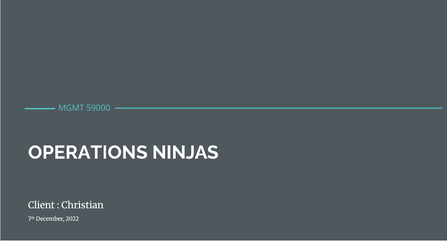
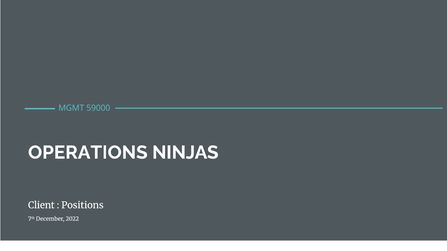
Christian: Christian -> Positions (82, 206)
